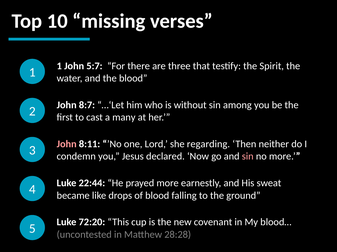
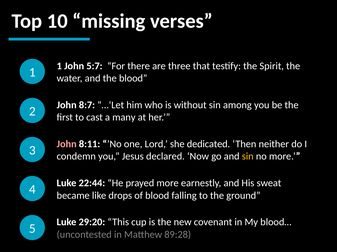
regarding: regarding -> dedicated (209, 144)
sin colour: pink -> yellow (248, 157)
72:20: 72:20 -> 29:20 (92, 223)
28:28: 28:28 -> 89:28 (178, 235)
